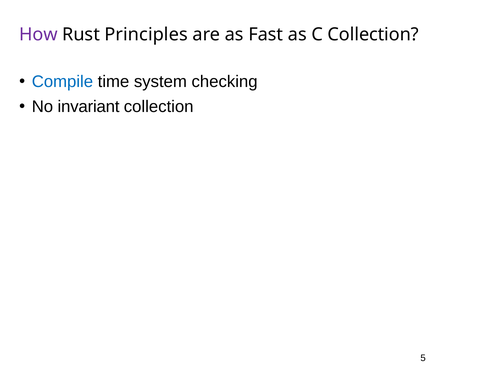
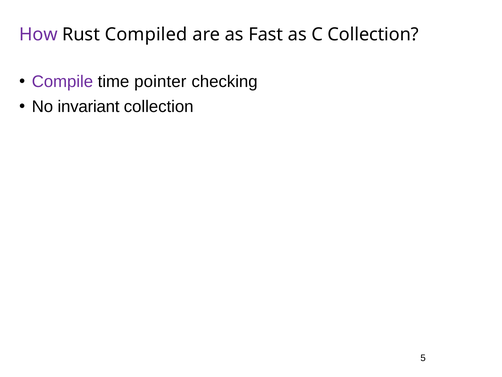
Principles: Principles -> Compiled (146, 34)
Compile colour: blue -> purple (62, 81)
system: system -> pointer (160, 81)
